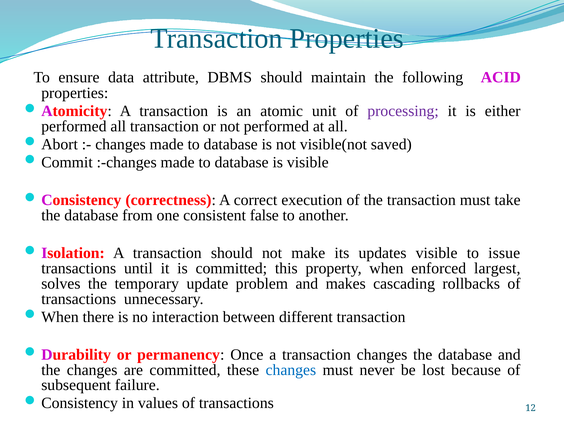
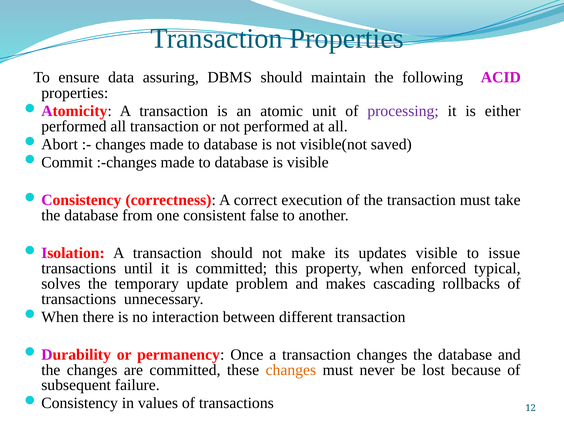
attribute: attribute -> assuring (171, 77)
largest: largest -> typical (497, 268)
changes colour: blue -> orange (291, 370)
